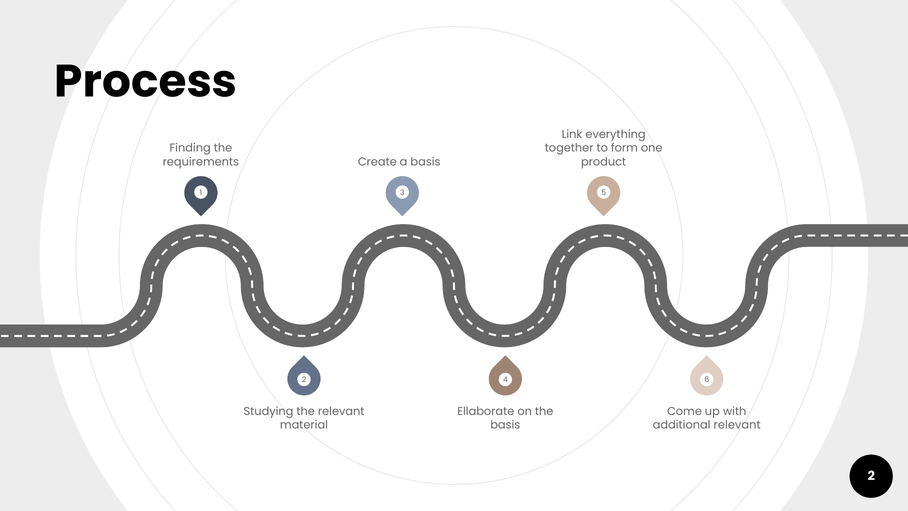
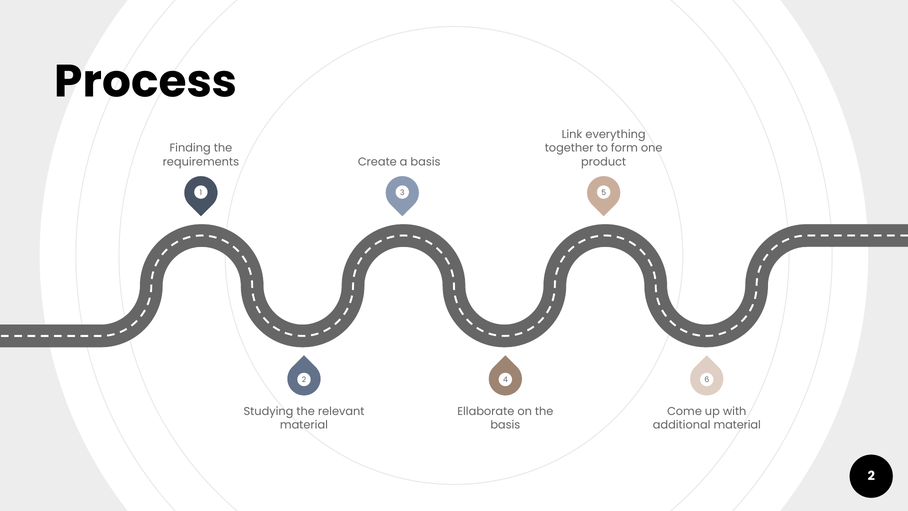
additional relevant: relevant -> material (737, 425)
